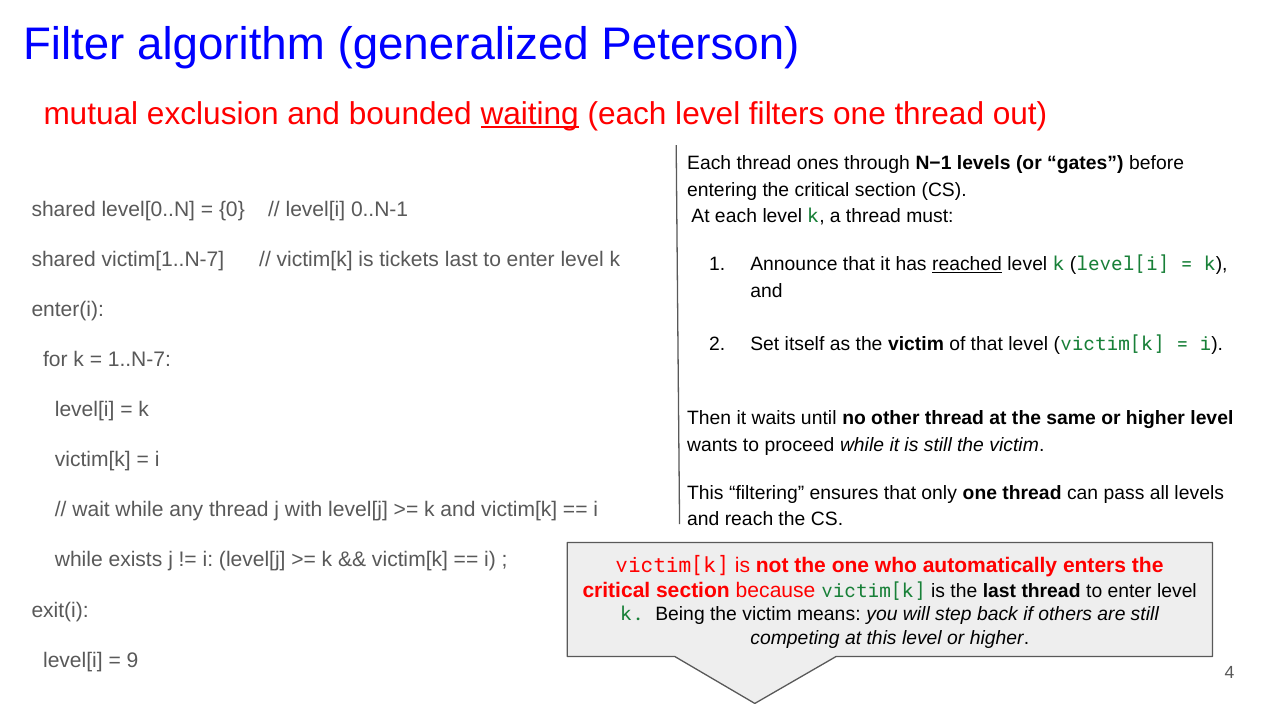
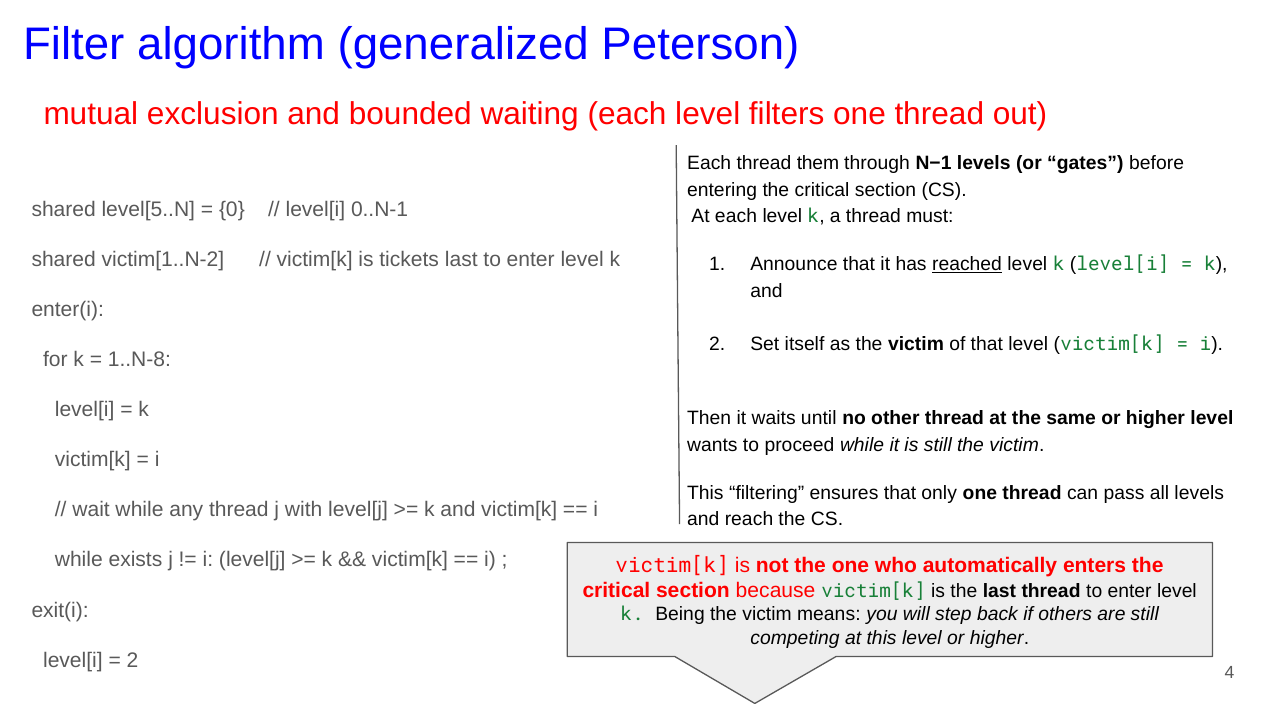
waiting underline: present -> none (530, 114)
ones: ones -> them (818, 163)
level[0..N: level[0..N -> level[5..N (148, 209)
victim[1..N-7: victim[1..N-7 -> victim[1..N-2 (163, 259)
1..N-7: 1..N-7 -> 1..N-8 (139, 360)
9: 9 -> 2 (132, 660)
